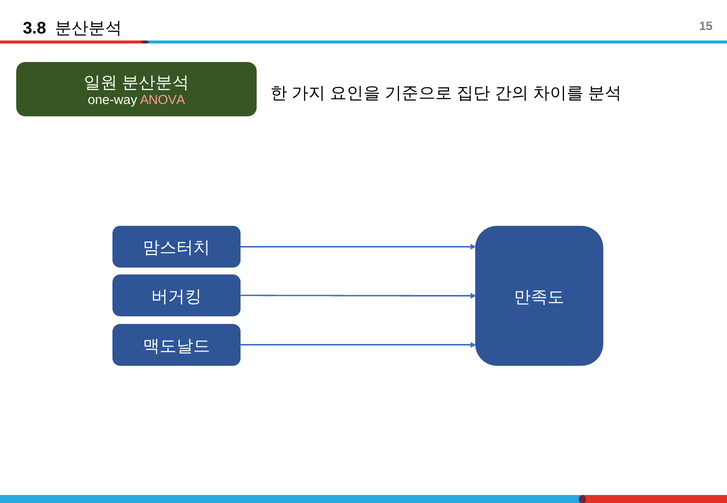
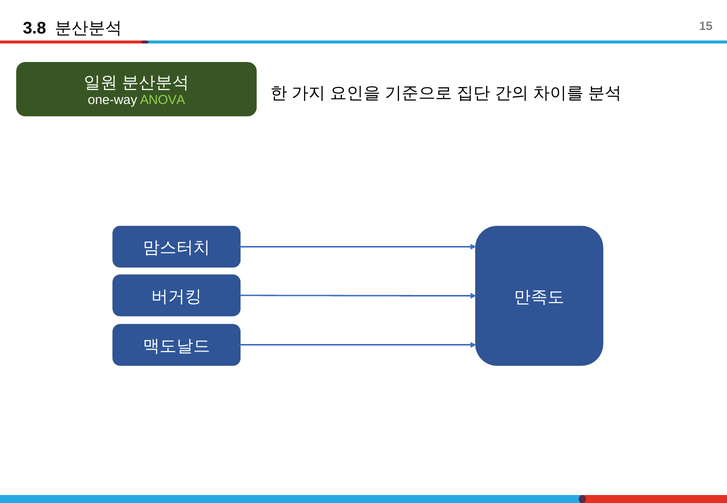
ANOVA colour: pink -> light green (163, 100)
